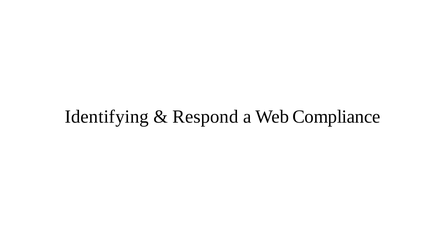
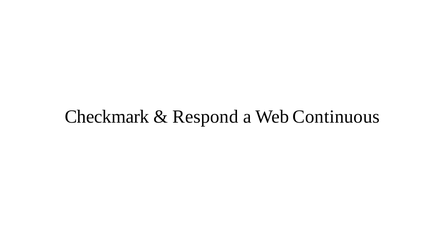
Identifying: Identifying -> Checkmark (107, 116)
Compliance: Compliance -> Continuous (336, 116)
